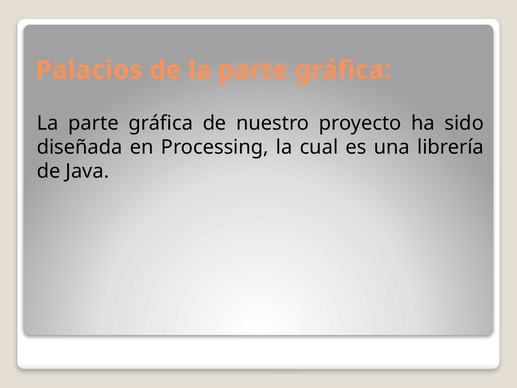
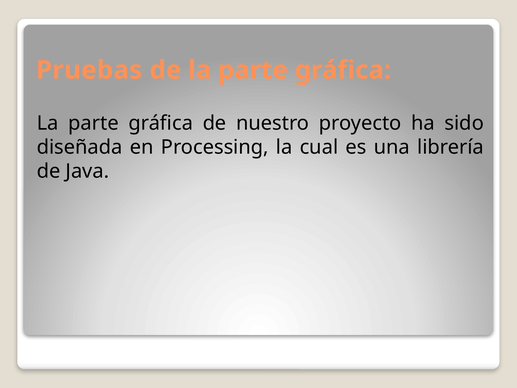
Palacios: Palacios -> Pruebas (89, 70)
